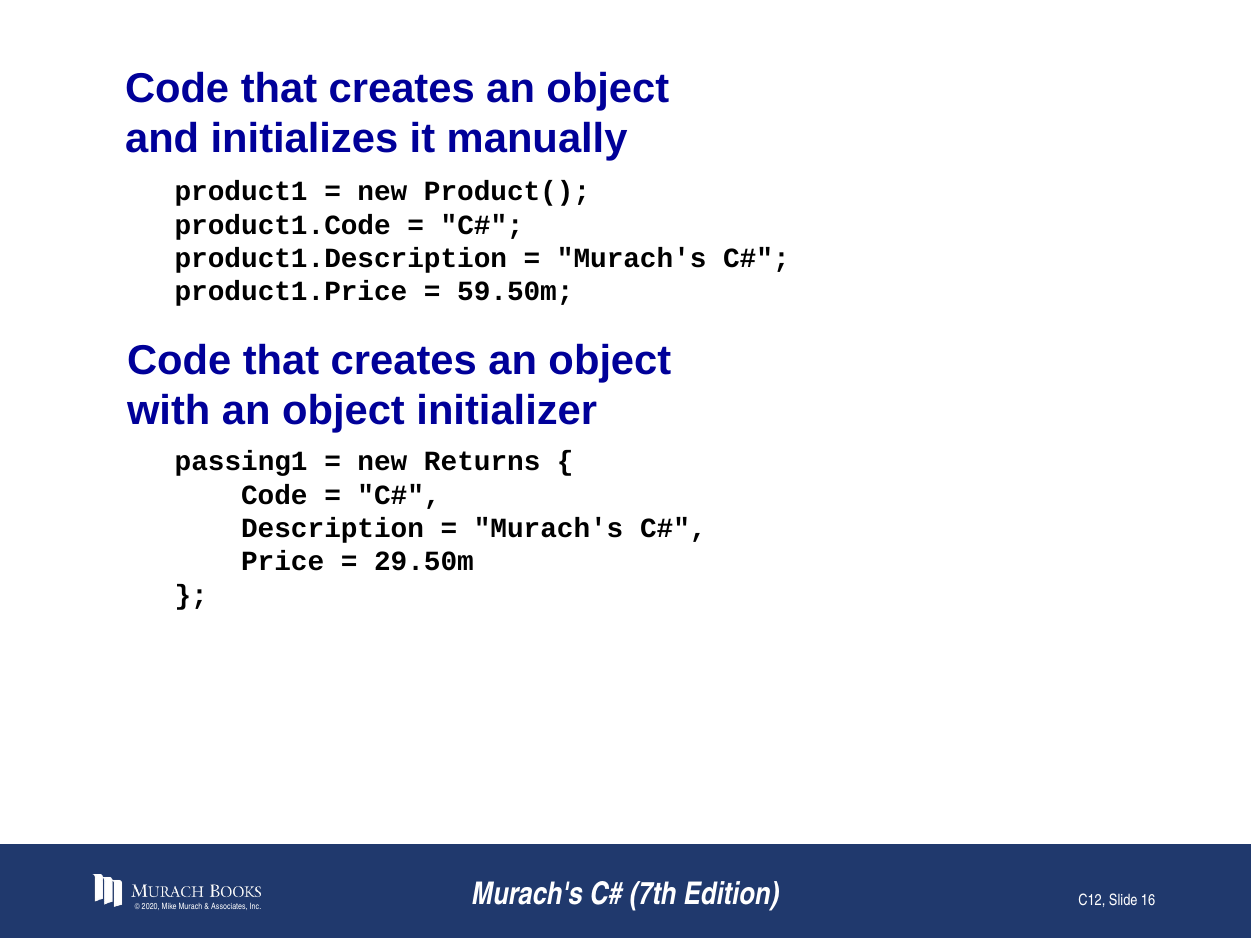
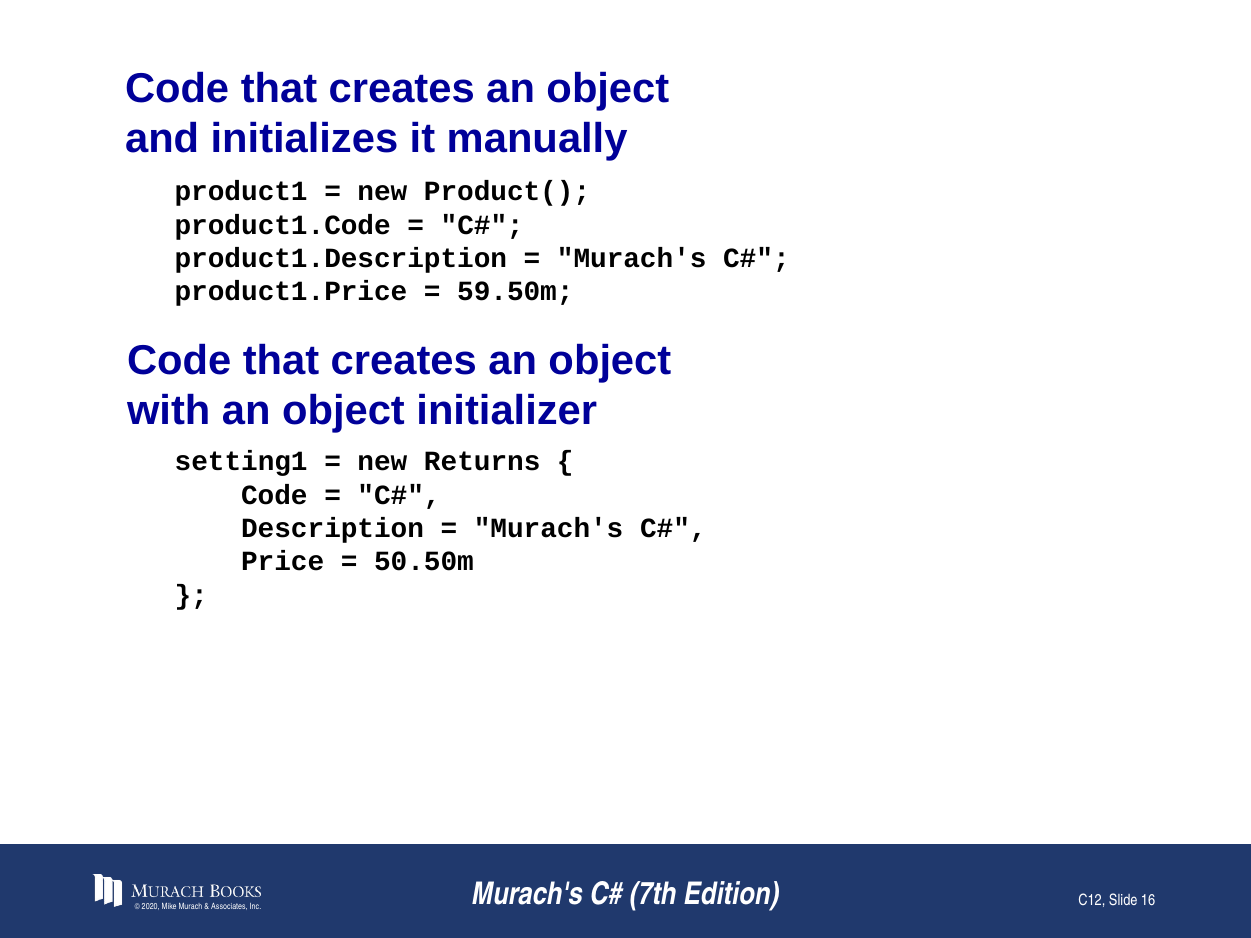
passing1: passing1 -> setting1 (241, 462)
29.50m: 29.50m -> 50.50m (424, 562)
